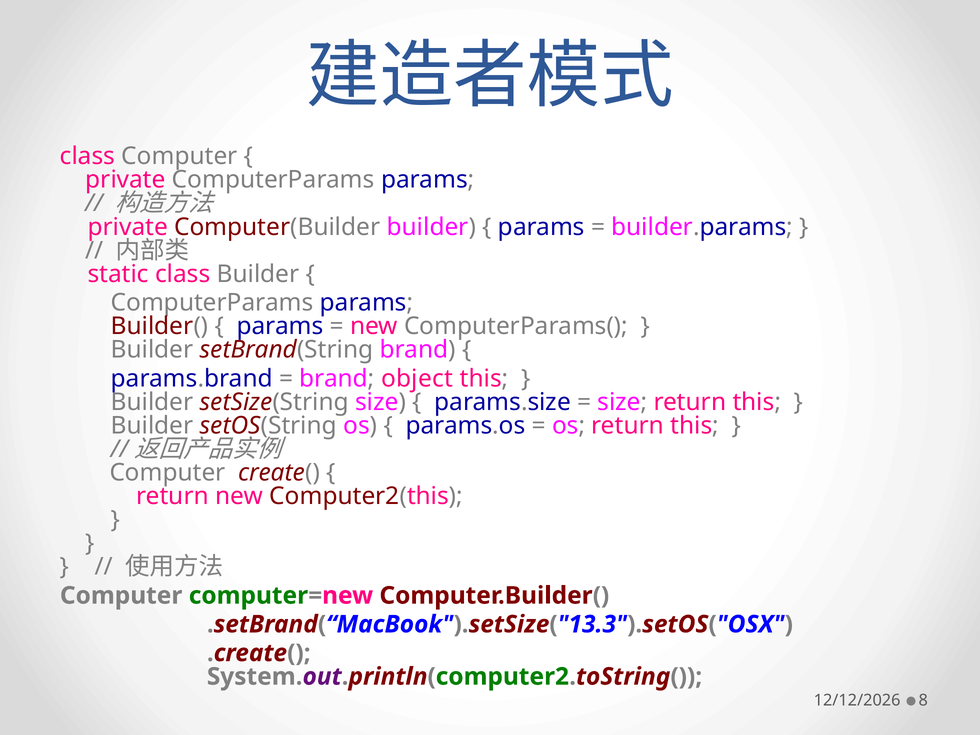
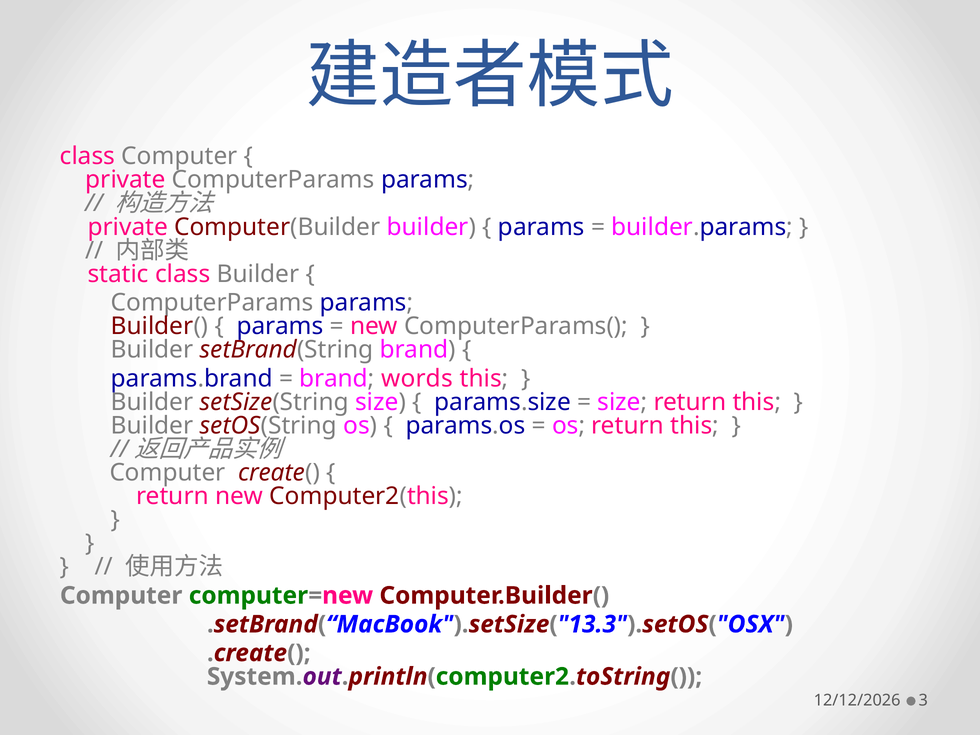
object: object -> words (417, 379)
8: 8 -> 3 (923, 701)
